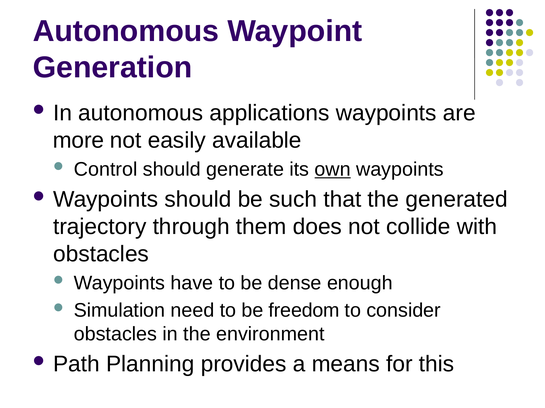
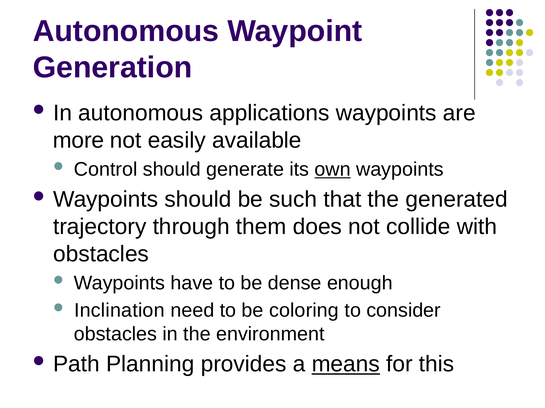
Simulation: Simulation -> Inclination (119, 311)
freedom: freedom -> coloring (304, 311)
means underline: none -> present (346, 365)
